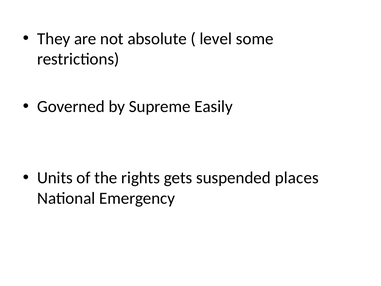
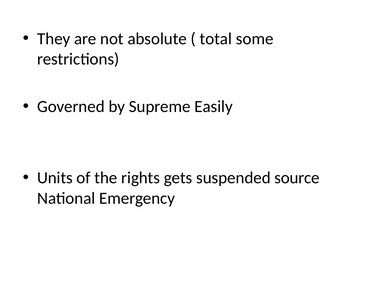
level: level -> total (216, 39)
places: places -> source (297, 178)
